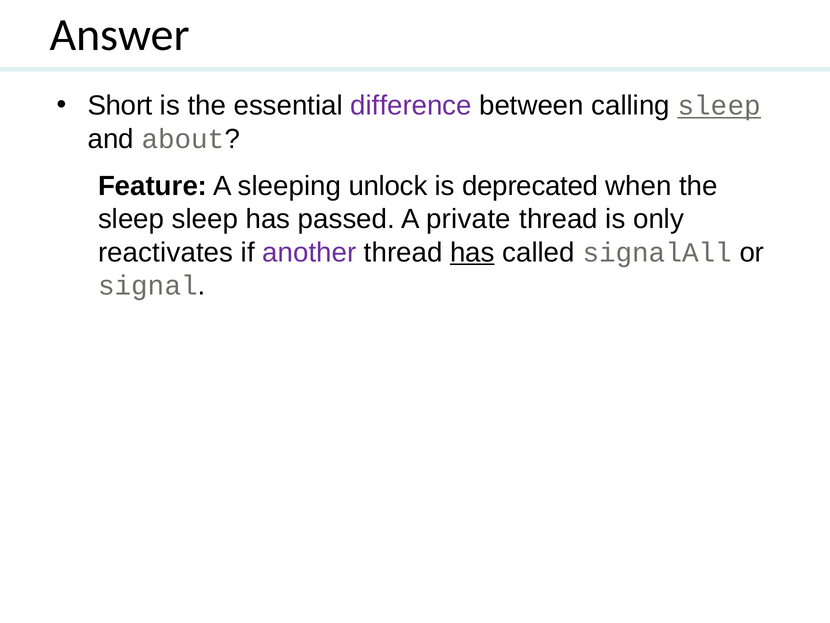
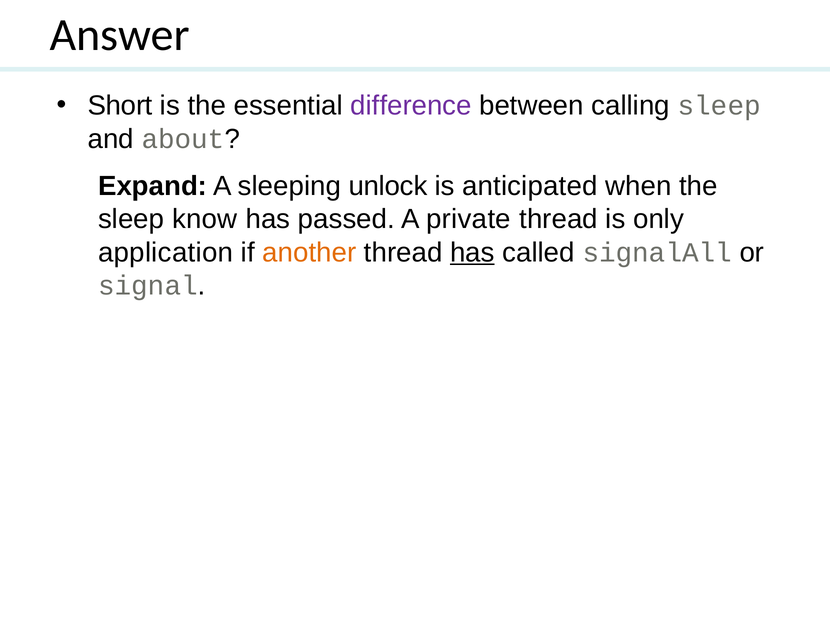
sleep underline: present -> none (719, 106)
Feature: Feature -> Expand (153, 186)
deprecated: deprecated -> anticipated (530, 186)
sleep sleep: sleep -> know (205, 219)
reactivates: reactivates -> application (166, 252)
another colour: purple -> orange (309, 252)
